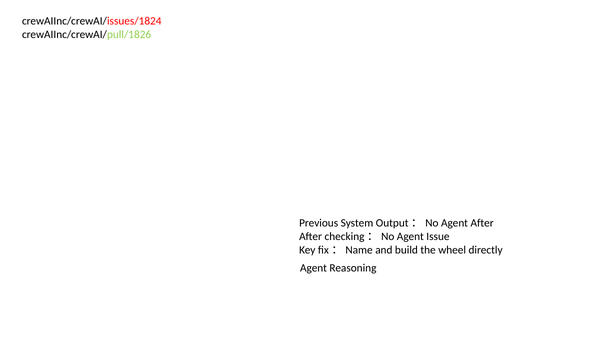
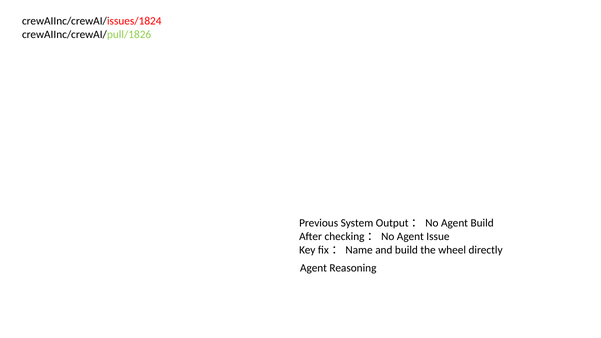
Agent After: After -> Build (482, 223)
